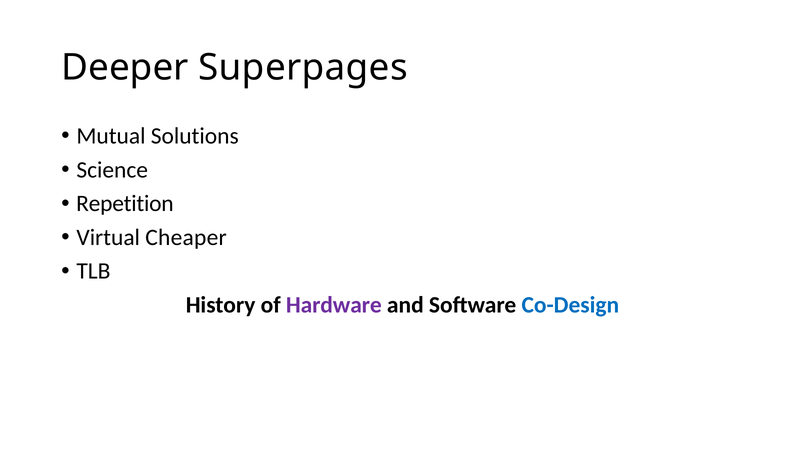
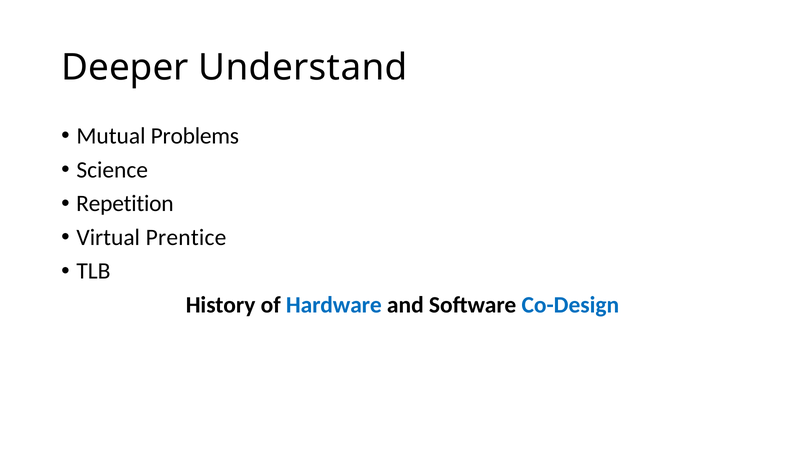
Superpages: Superpages -> Understand (303, 68)
Solutions: Solutions -> Problems (195, 136)
Cheaper: Cheaper -> Prentice (186, 237)
Hardware colour: purple -> blue (334, 305)
